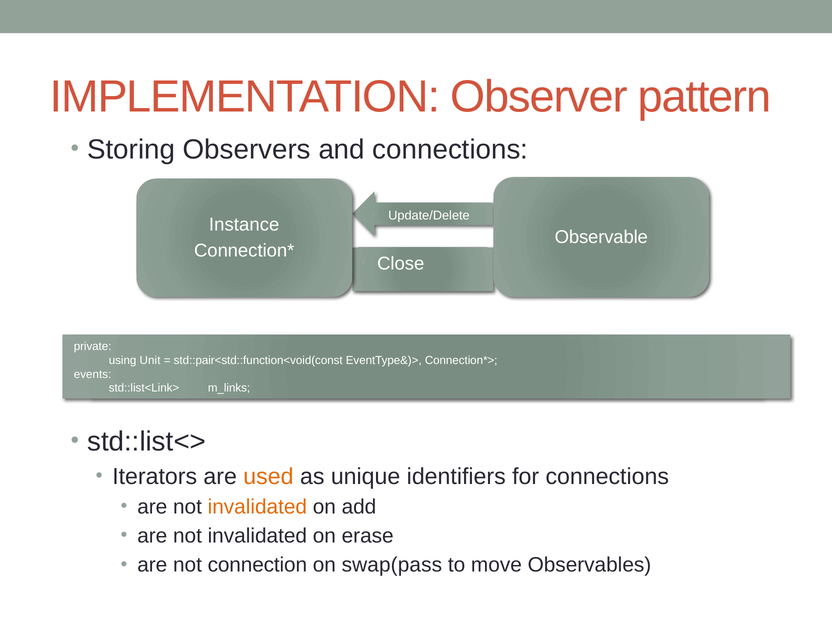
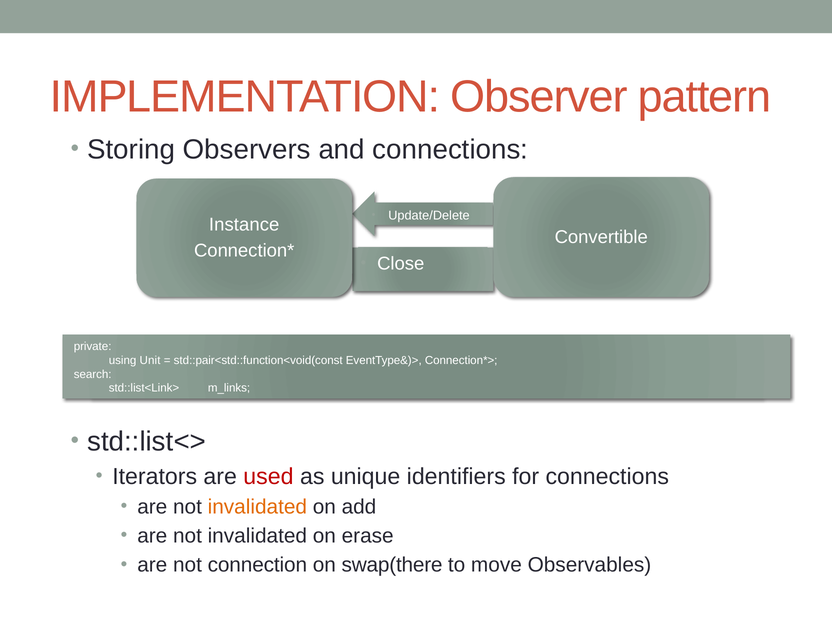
Observable: Observable -> Convertible (601, 237)
events: events -> search (93, 374)
used colour: orange -> red (268, 476)
swap(pass: swap(pass -> swap(there (392, 565)
